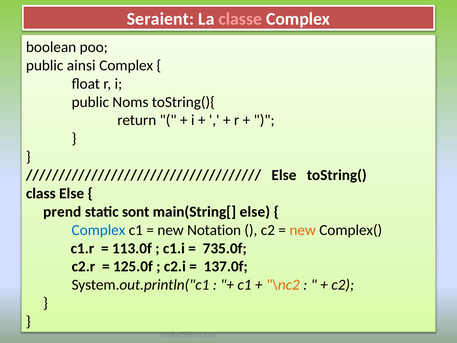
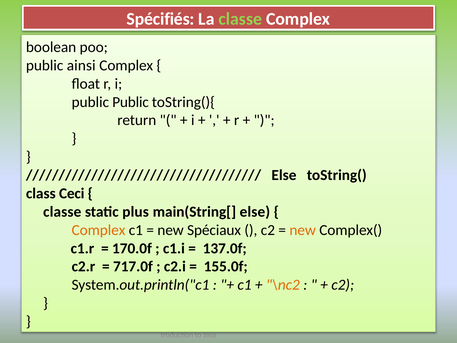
Seraient: Seraient -> Spécifiés (161, 19)
classe colour: pink -> light green (240, 19)
public Noms: Noms -> Public (131, 102)
class Else: Else -> Ceci (72, 193)
prend: prend -> classe (62, 212)
sont: sont -> plus (136, 212)
Complex colour: blue -> orange (98, 230)
Notation: Notation -> Spéciaux (214, 230)
113.0f: 113.0f -> 170.0f (132, 248)
735.0f: 735.0f -> 137.0f (225, 248)
125.0f: 125.0f -> 717.0f (133, 266)
137.0f: 137.0f -> 155.0f (226, 266)
